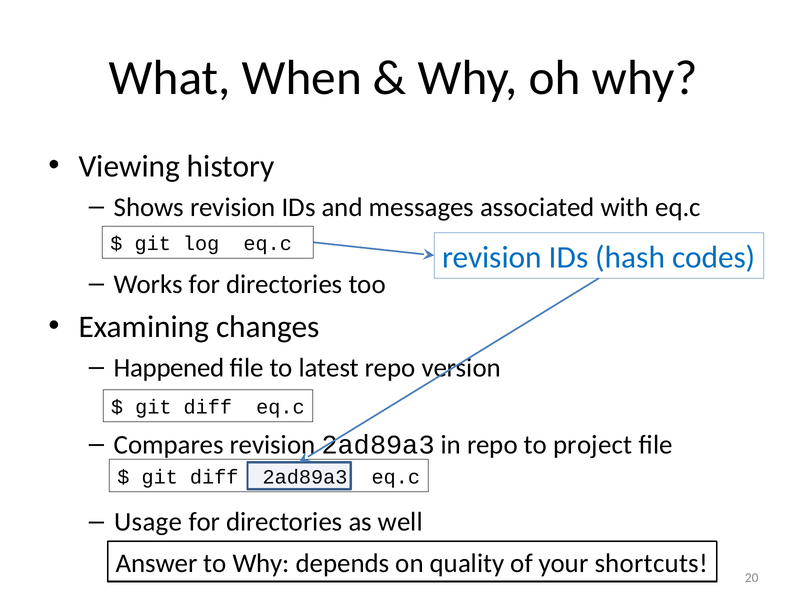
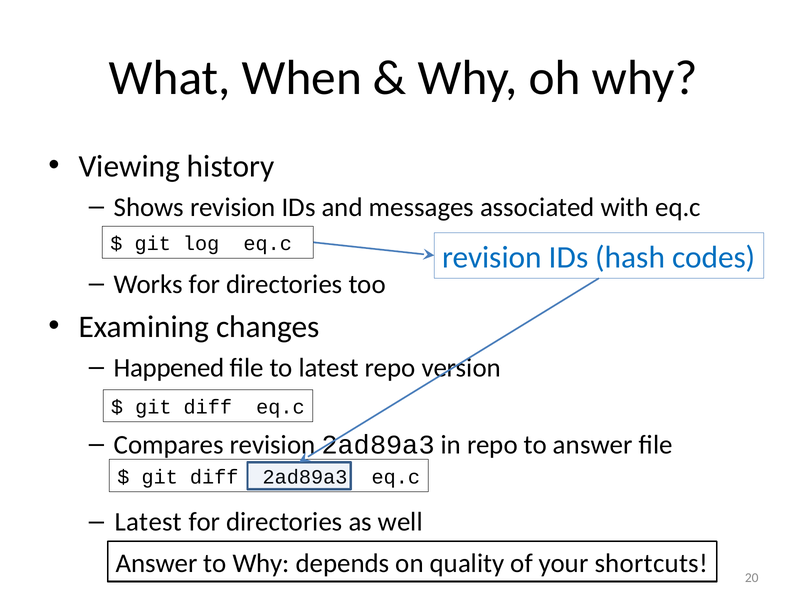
to project: project -> answer (593, 445)
Usage: Usage -> Latest (148, 522)
